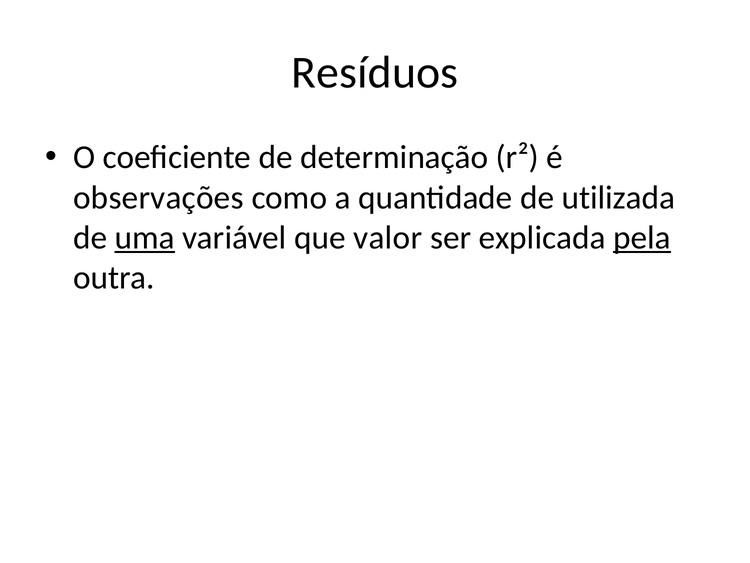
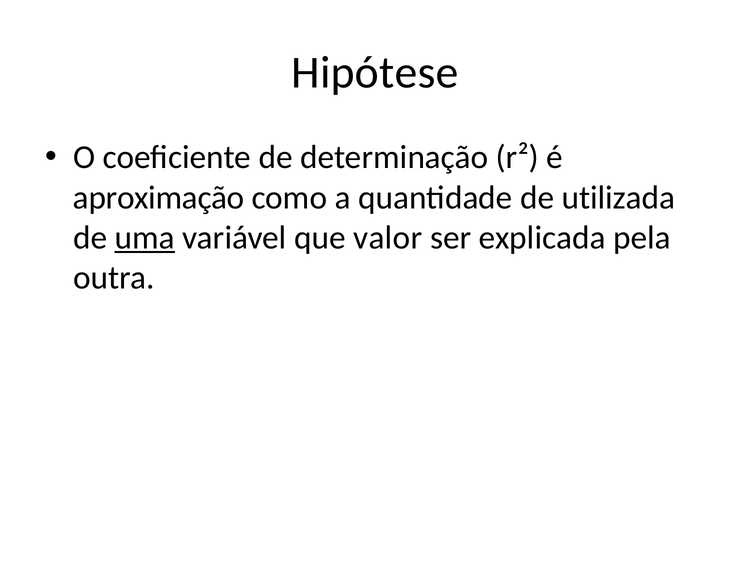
Resíduos: Resíduos -> Hipótese (375, 73)
observações: observações -> aproximação (159, 197)
pela underline: present -> none (642, 237)
